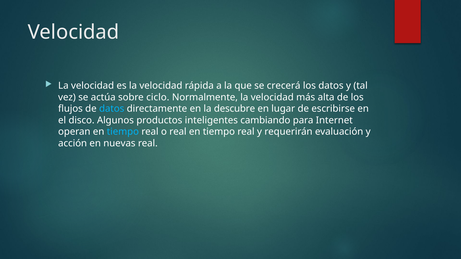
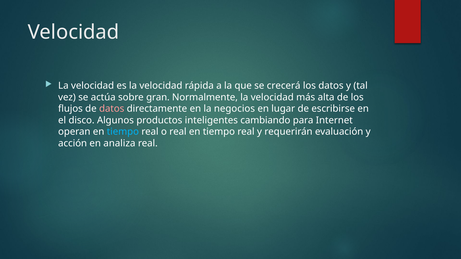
ciclo: ciclo -> gran (158, 97)
datos colour: light blue -> pink (112, 109)
descubre: descubre -> negocios (234, 109)
nuevas: nuevas -> analiza (119, 143)
